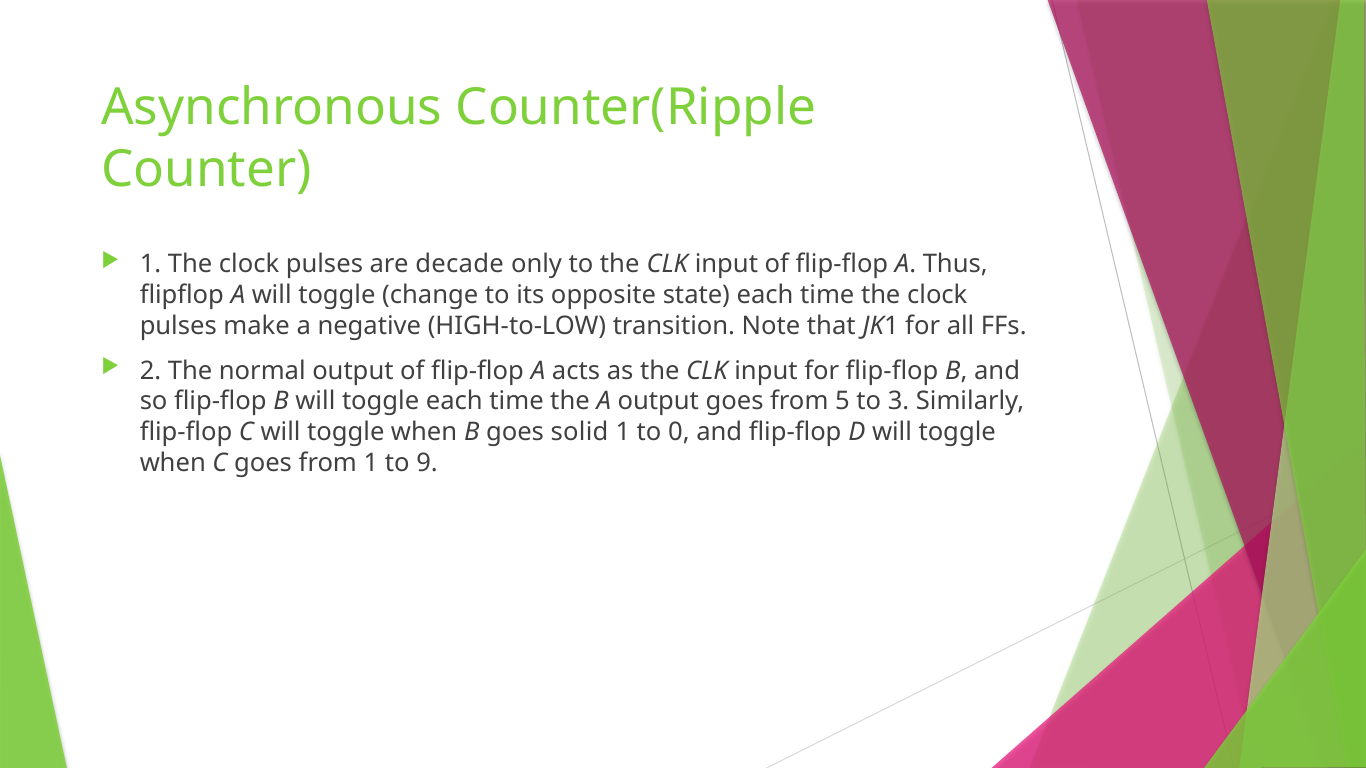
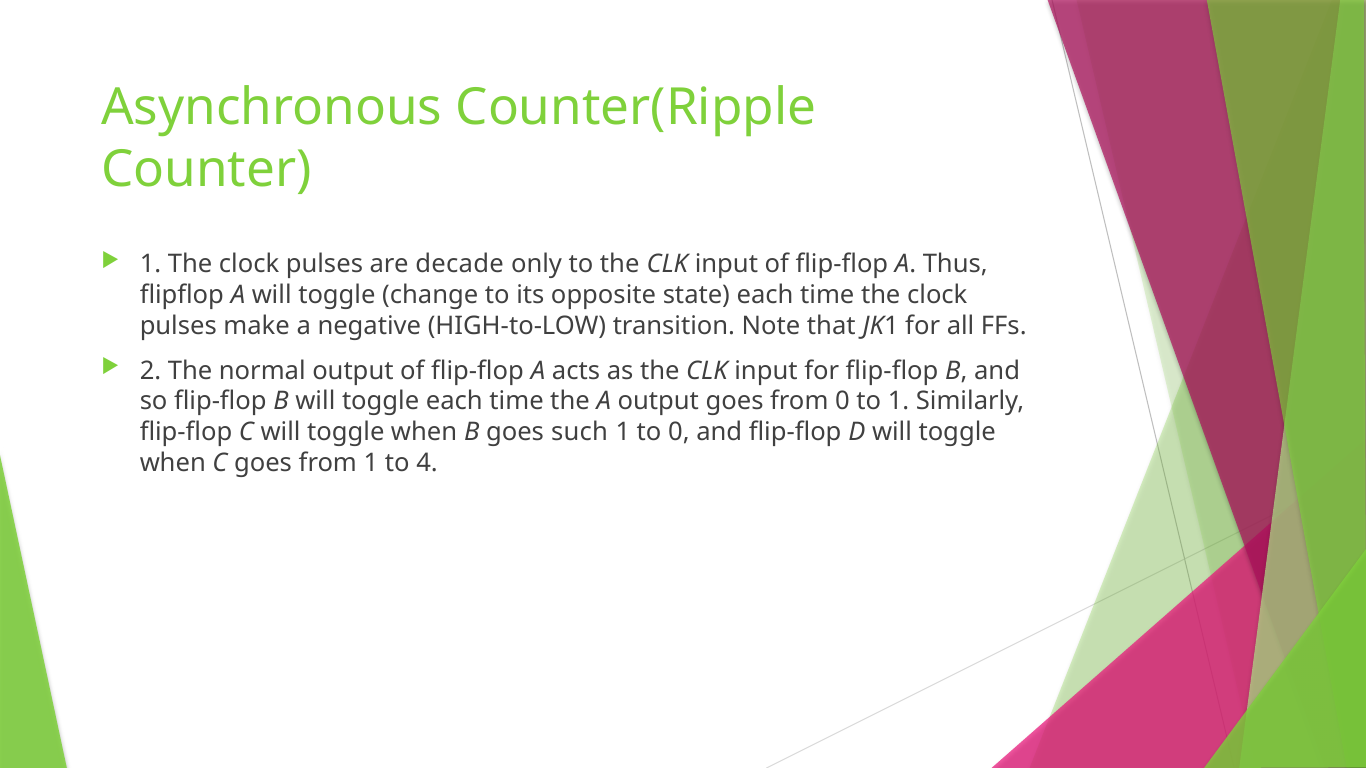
from 5: 5 -> 0 (842, 402)
to 3: 3 -> 1 (899, 402)
solid: solid -> such (580, 432)
9: 9 -> 4 (427, 463)
